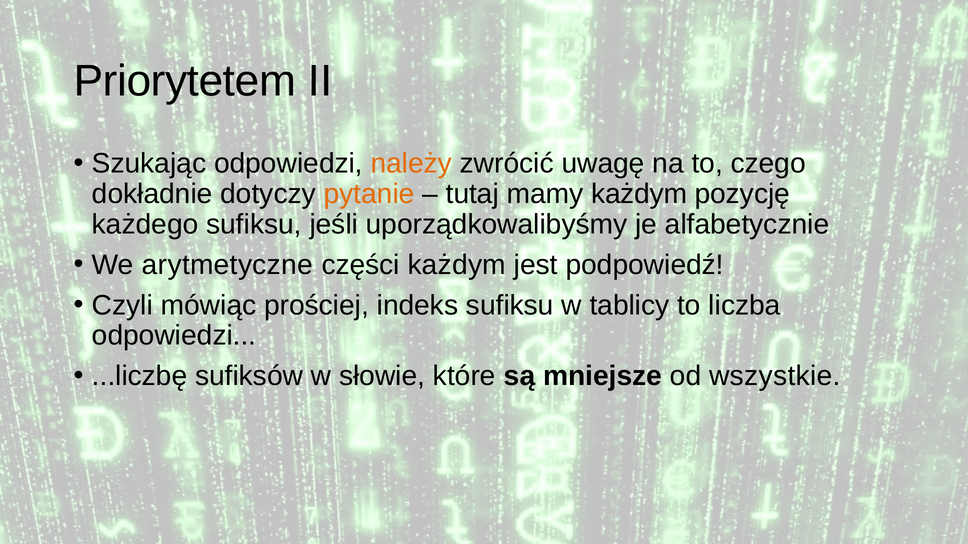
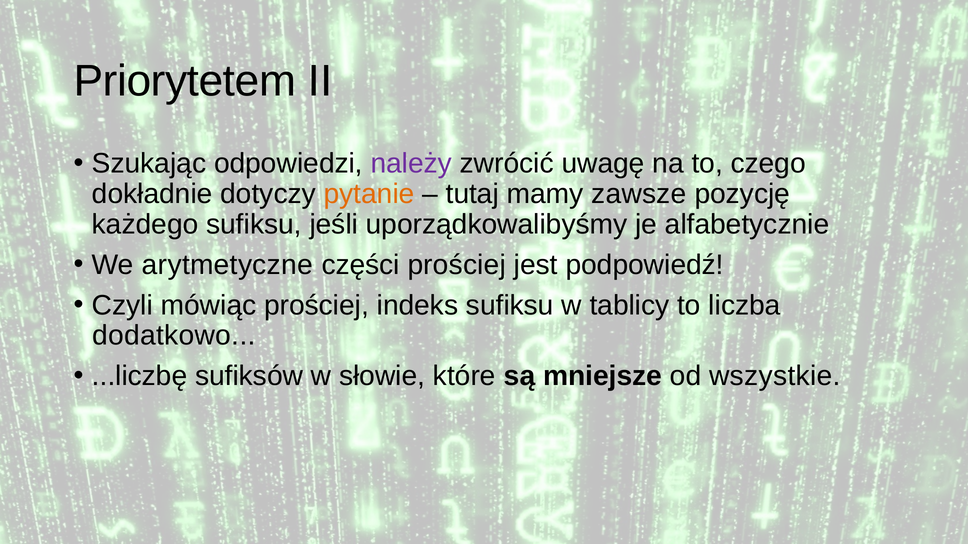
należy colour: orange -> purple (411, 164)
mamy każdym: każdym -> zawsze (639, 194)
części każdym: każdym -> prościej (457, 265)
odpowiedzi: odpowiedzi -> dodatkowo (174, 336)
